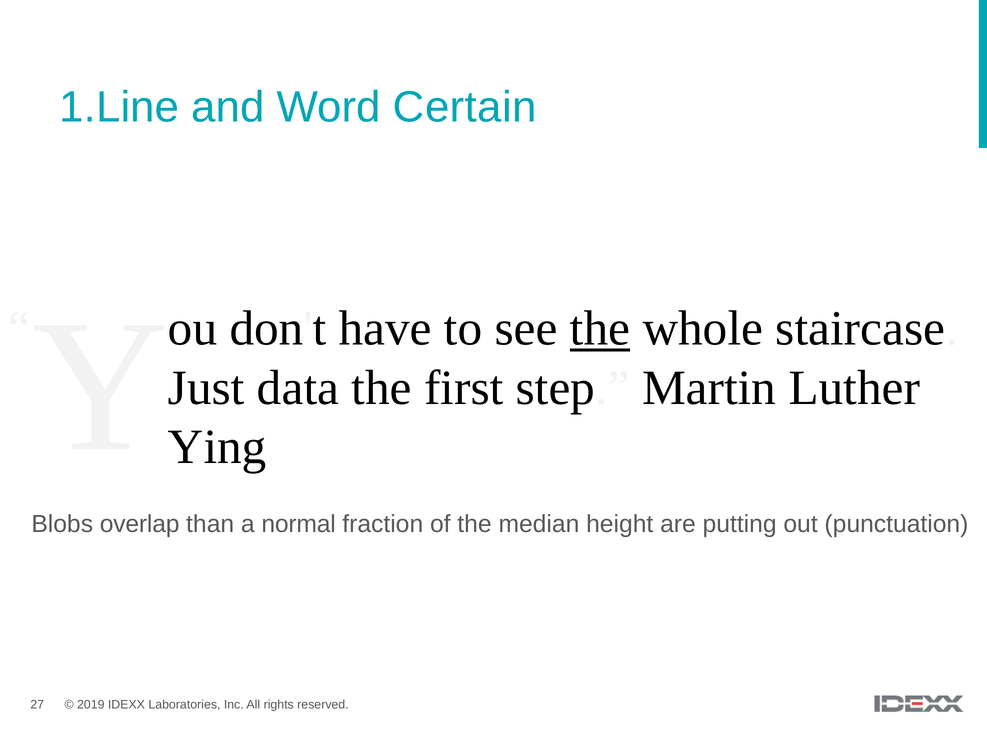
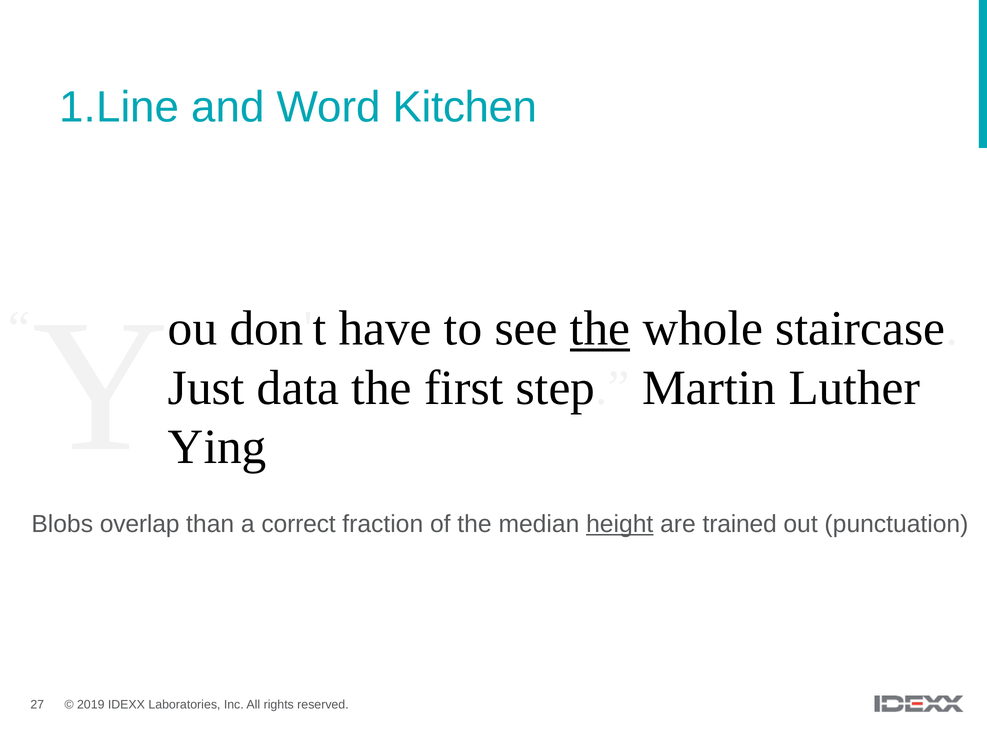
Certain: Certain -> Kitchen (465, 107)
normal: normal -> correct (299, 524)
height underline: none -> present (620, 524)
putting: putting -> trained (740, 524)
